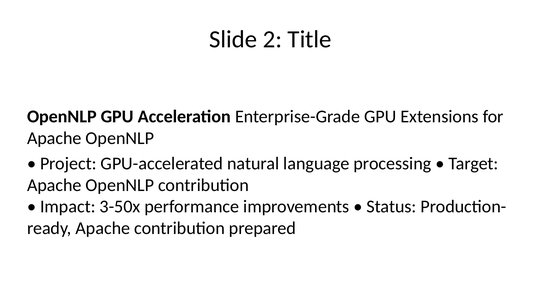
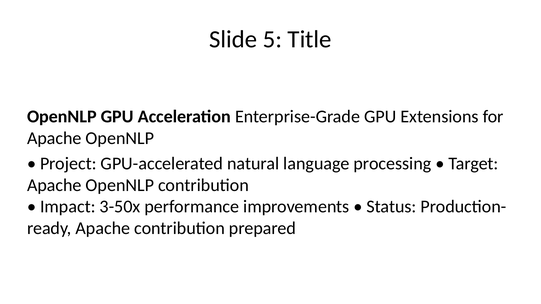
2: 2 -> 5 (272, 39)
